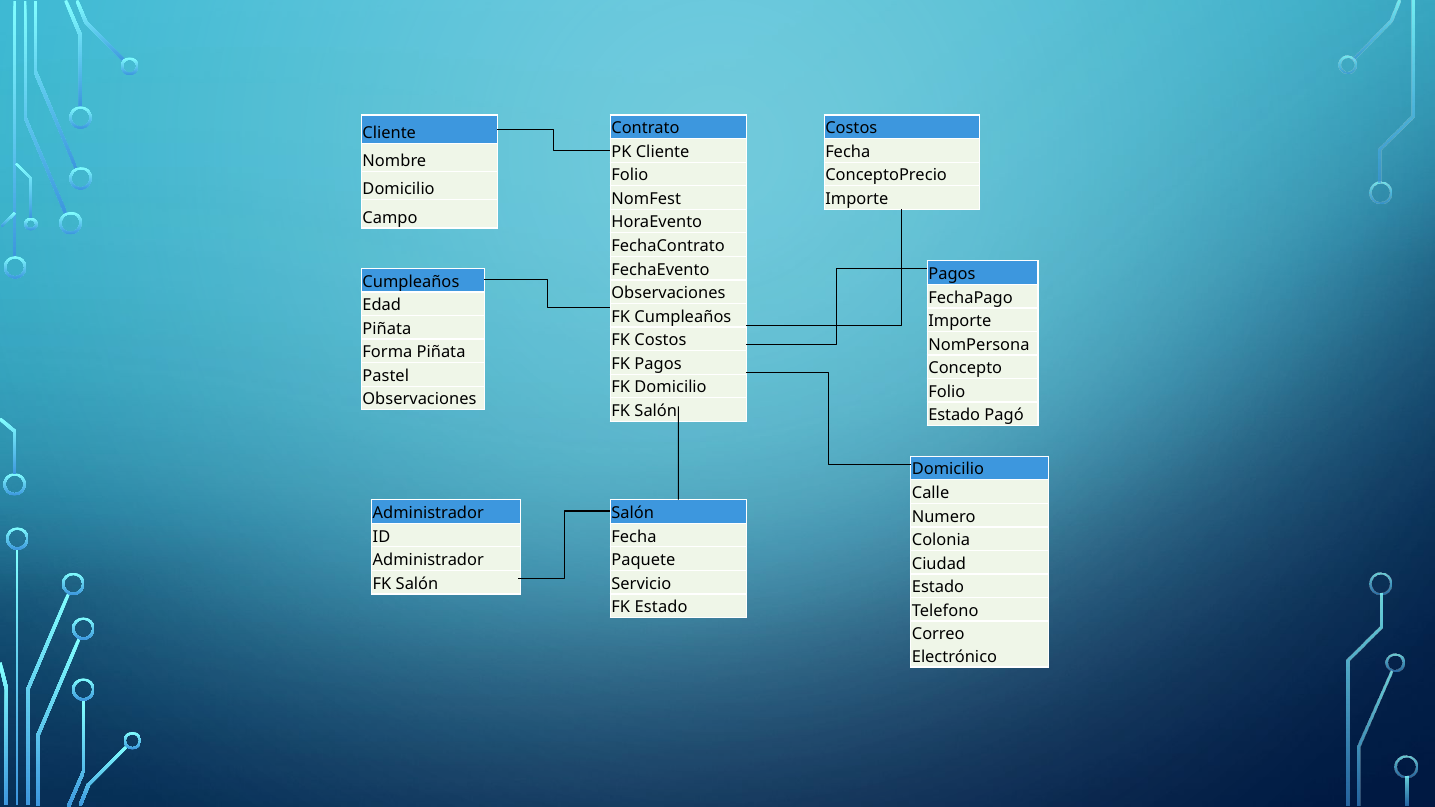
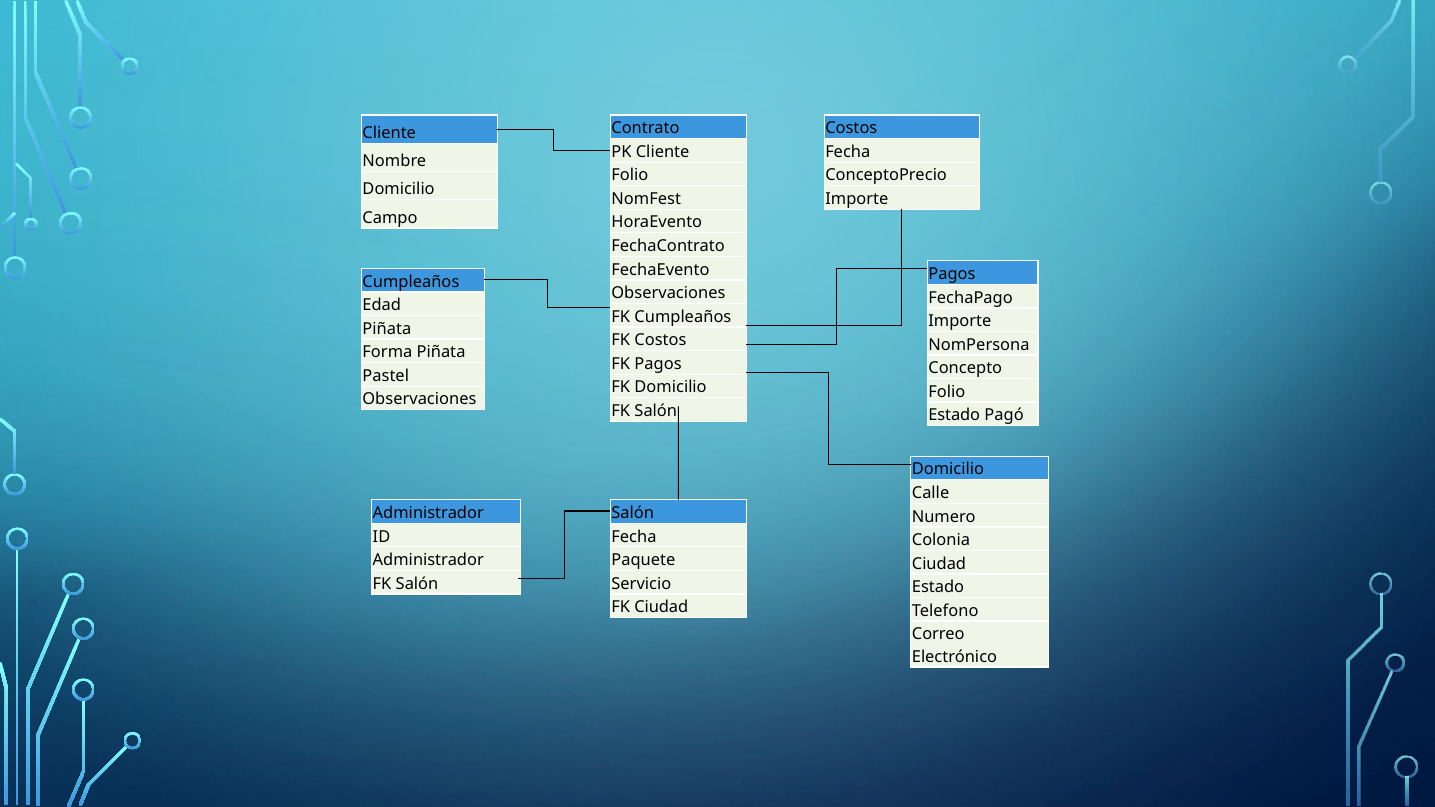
FK Estado: Estado -> Ciudad (661, 607)
